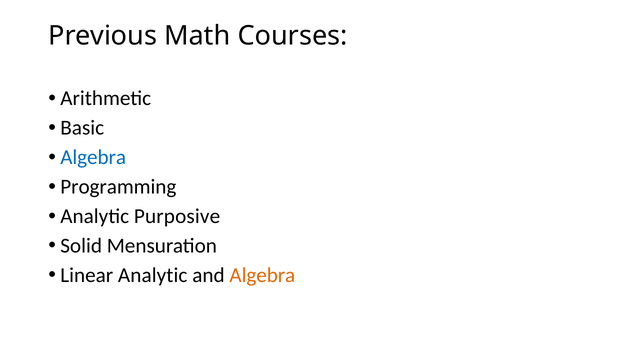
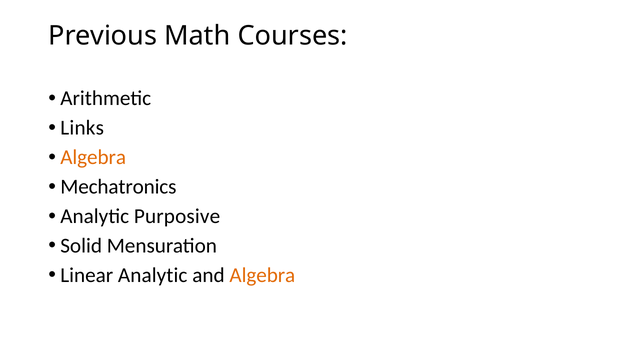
Basic: Basic -> Links (82, 128)
Algebra colour: blue -> orange (93, 157)
Programming: Programming -> Mechatronics (118, 187)
